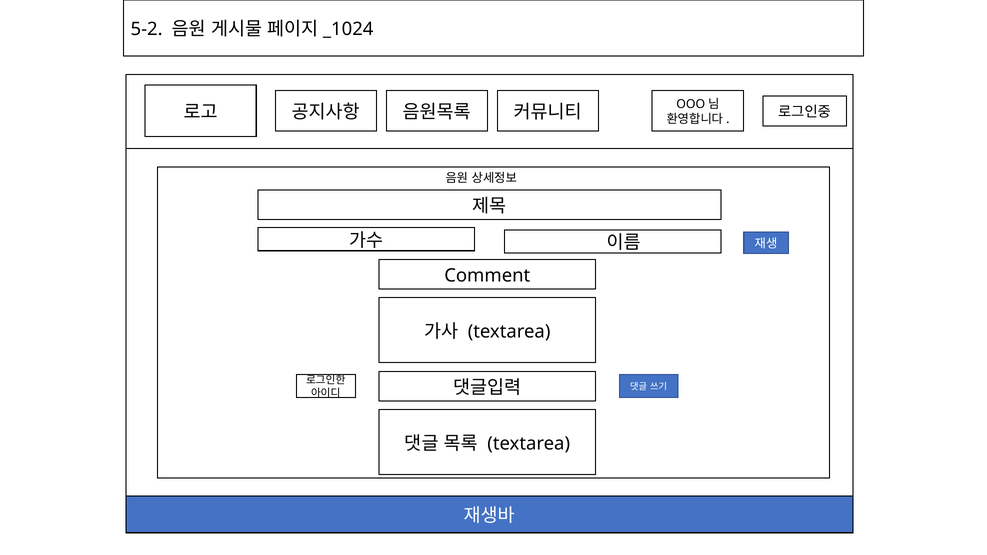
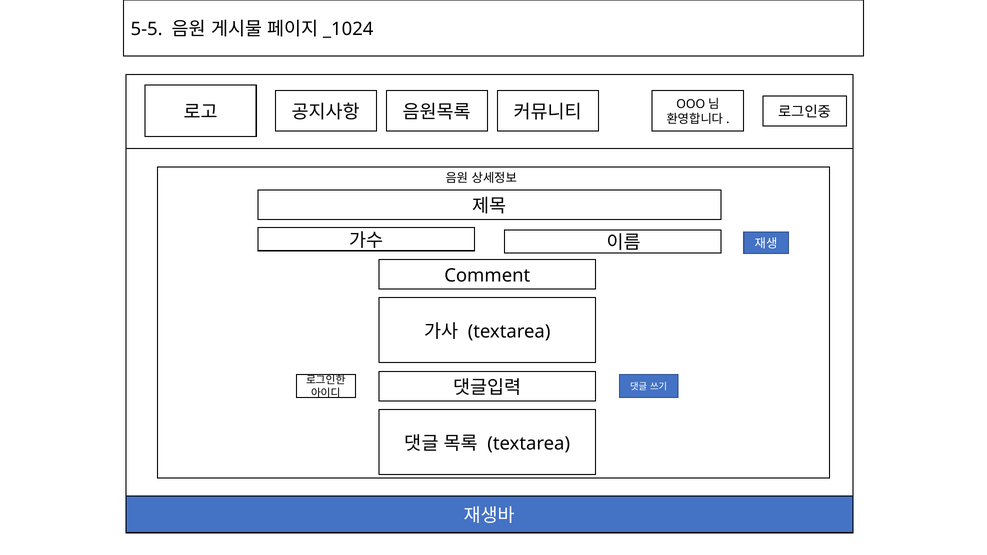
5-2: 5-2 -> 5-5 (147, 29)
